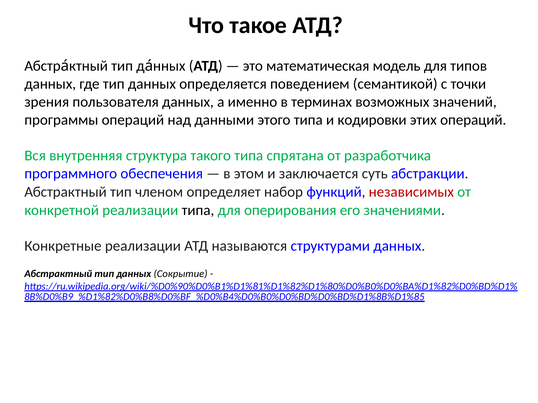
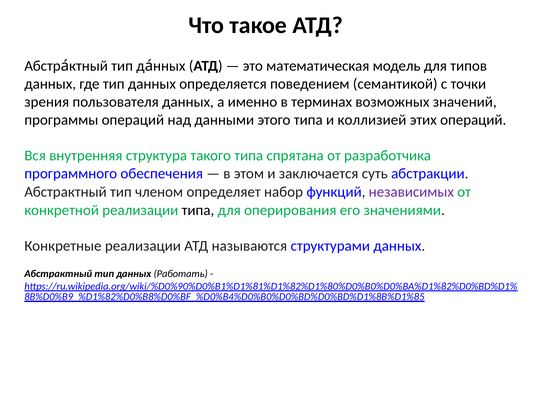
кодировки: кодировки -> коллизией (372, 120)
независимых colour: red -> purple (411, 192)
Сокрытие: Сокрытие -> Работать (181, 274)
